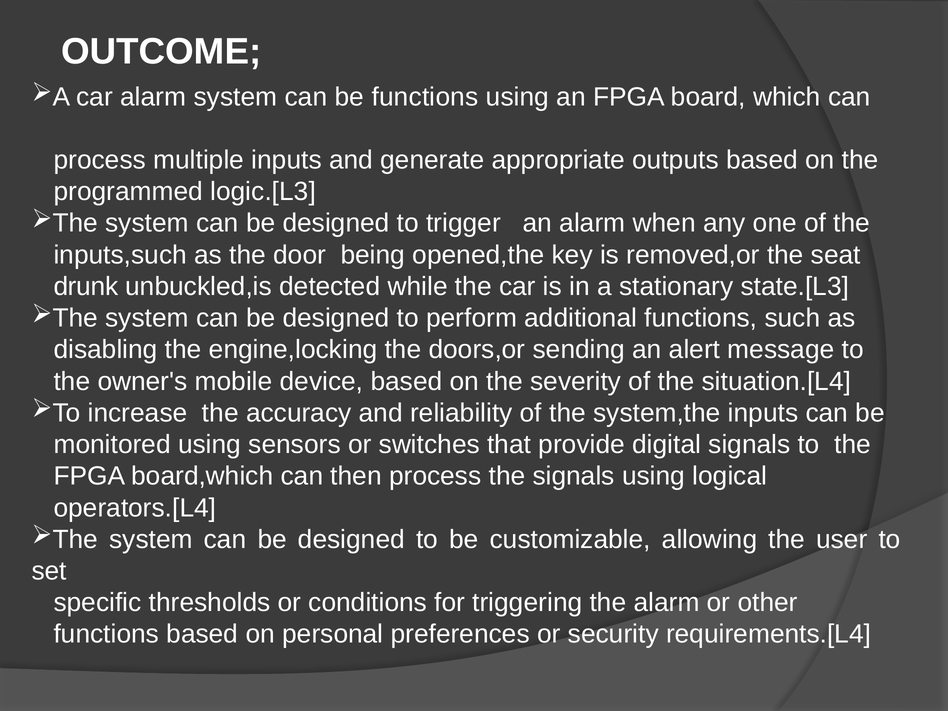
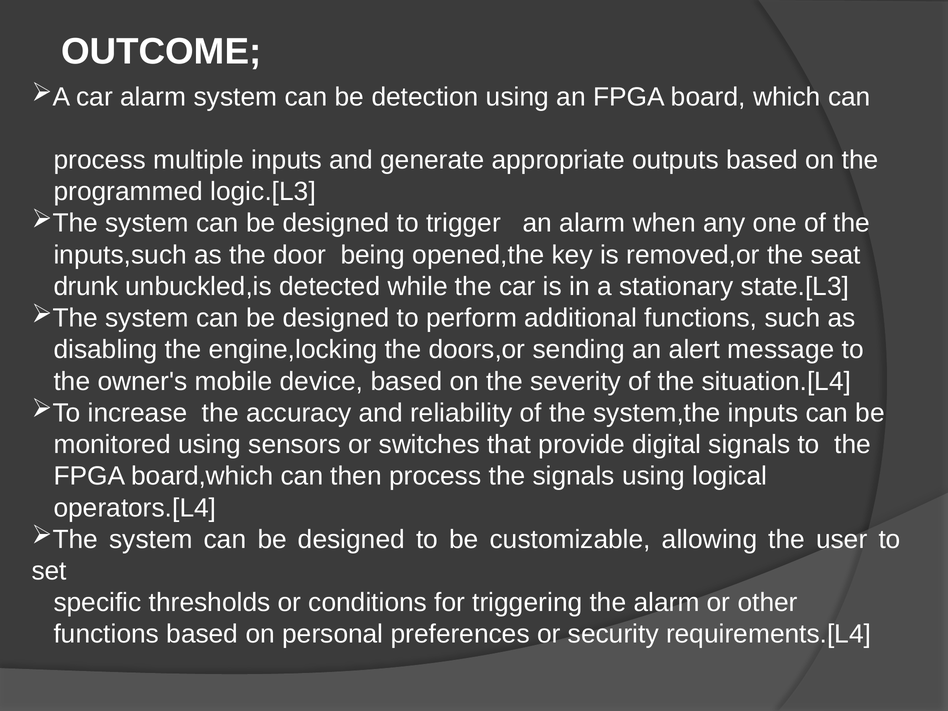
be functions: functions -> detection (425, 97)
